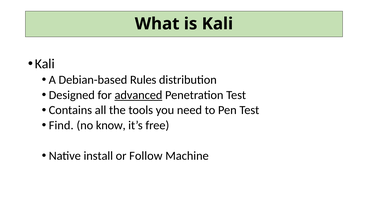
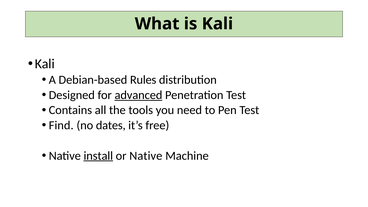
know: know -> dates (111, 125)
install underline: none -> present (98, 156)
or Follow: Follow -> Native (146, 156)
